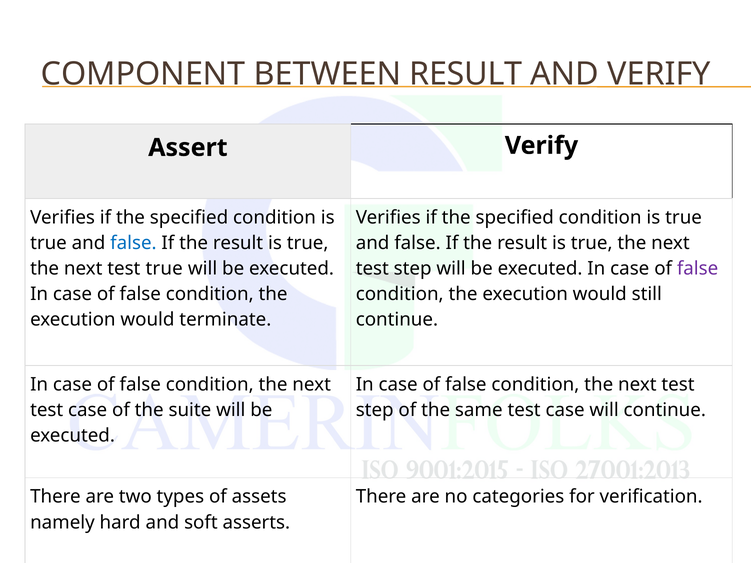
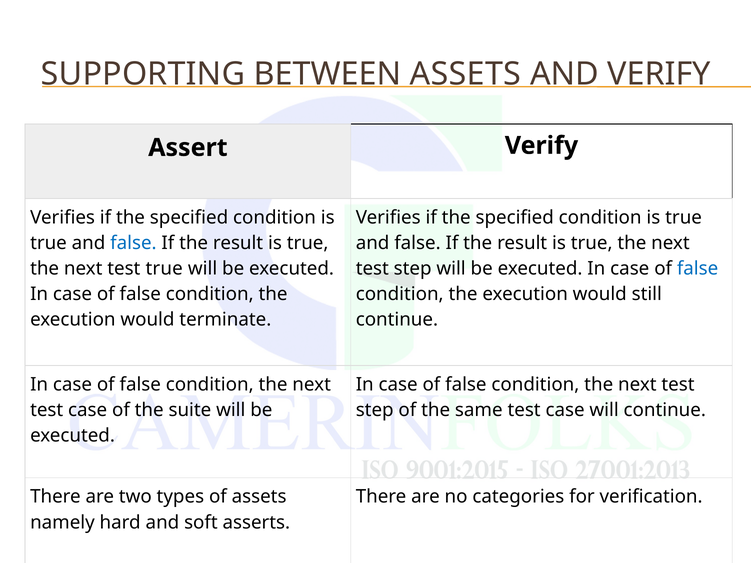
COMPONENT: COMPONENT -> SUPPORTING (143, 74)
BETWEEN RESULT: RESULT -> ASSETS (465, 74)
false colour: purple -> blue (698, 269)
